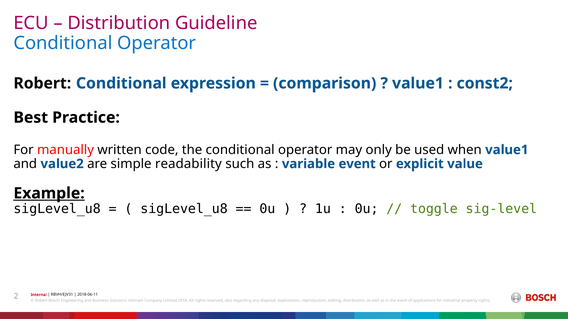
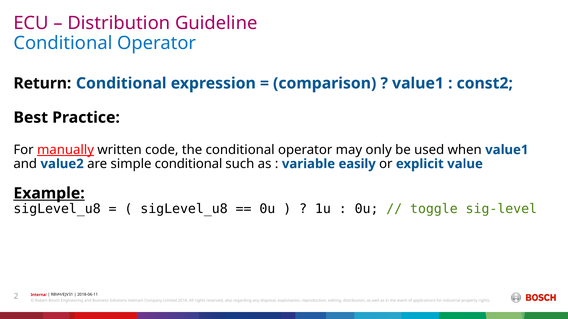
Robert: Robert -> Return (42, 83)
manually underline: none -> present (66, 150)
simple readability: readability -> conditional (189, 164)
variable event: event -> easily (357, 164)
